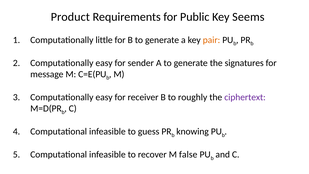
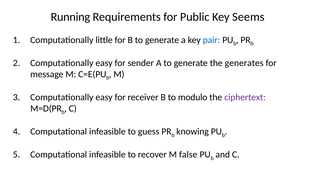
Product: Product -> Running (70, 17)
pair colour: orange -> blue (211, 40)
signatures: signatures -> generates (244, 63)
roughly: roughly -> modulo (193, 97)
